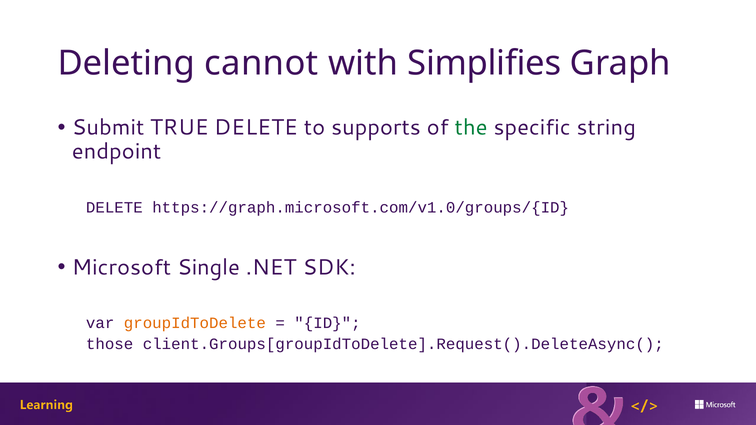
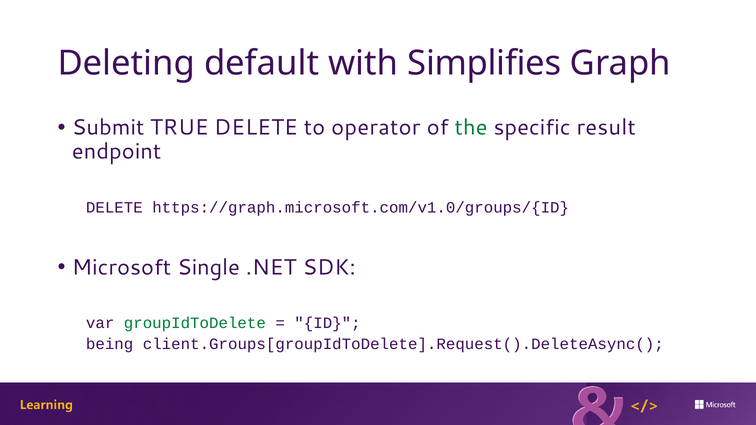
cannot: cannot -> default (262, 64)
supports: supports -> operator (376, 128)
string: string -> result (606, 128)
groupIdToDelete colour: orange -> green (195, 323)
those: those -> being (110, 344)
